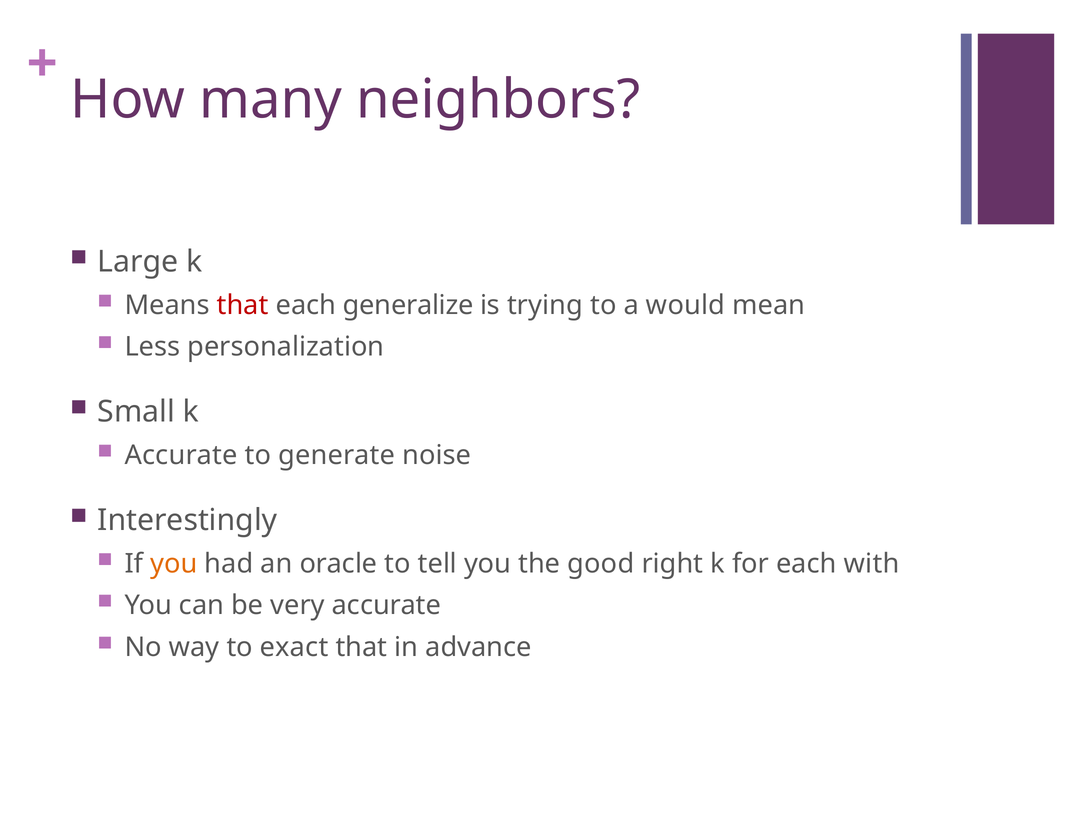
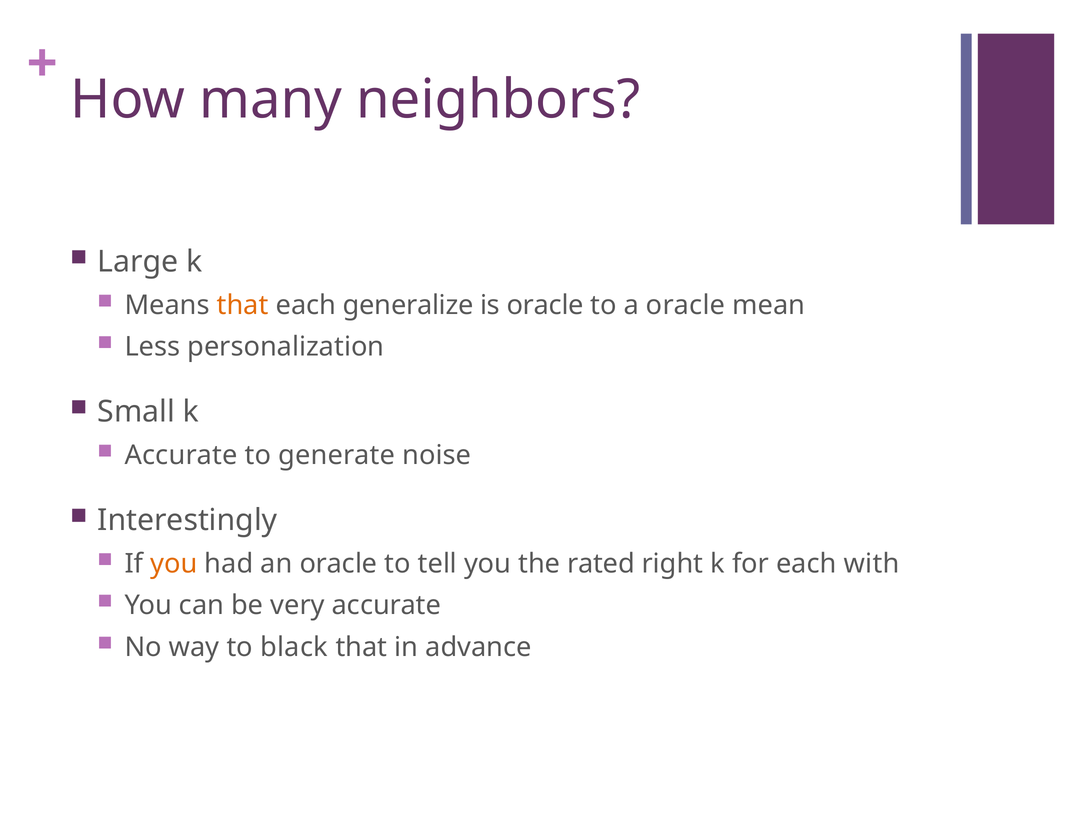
that colour: red -> orange (243, 305)
is trying: trying -> oracle (545, 305)
a would: would -> oracle (685, 305)
good: good -> rated (601, 563)
exact: exact -> black (294, 647)
